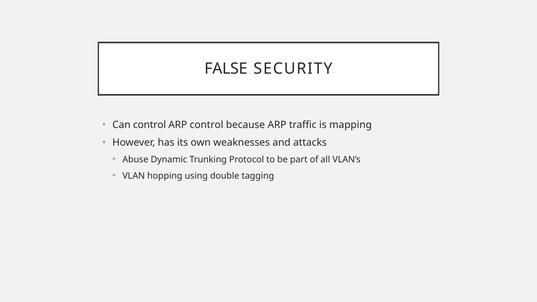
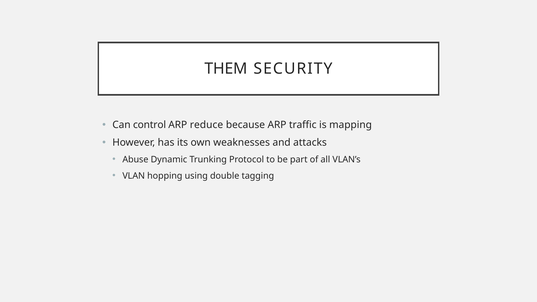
FALSE: FALSE -> THEM (226, 69)
ARP control: control -> reduce (206, 125)
